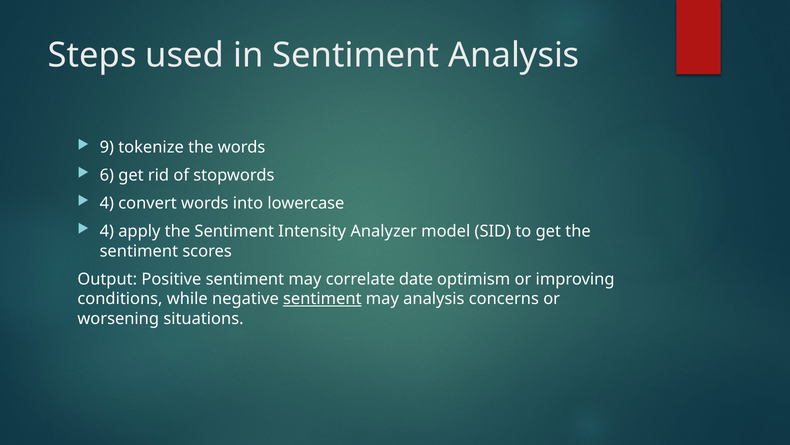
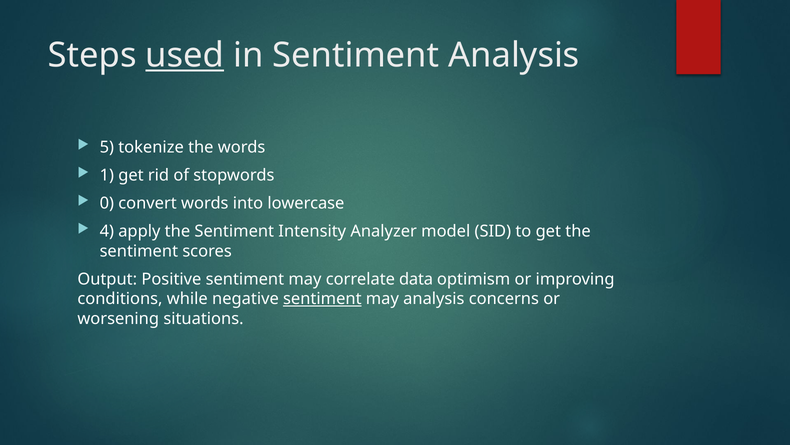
used underline: none -> present (185, 55)
9: 9 -> 5 (107, 147)
6: 6 -> 1 (107, 175)
4: 4 -> 0 (107, 203)
date: date -> data (416, 279)
